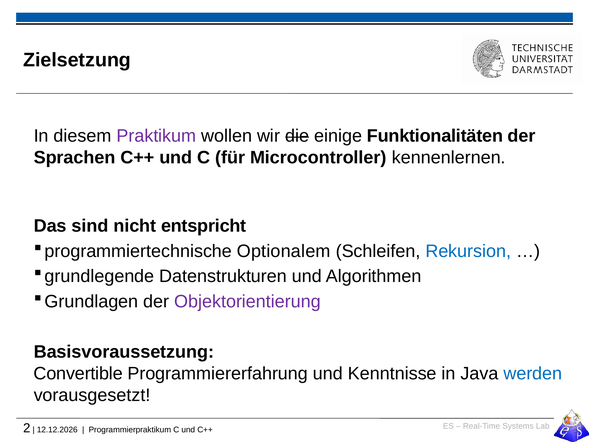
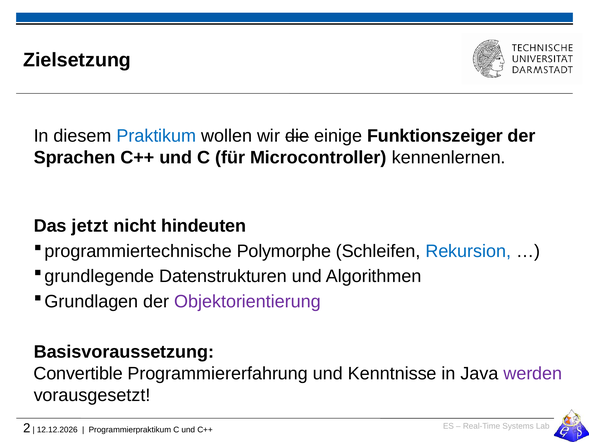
Praktikum colour: purple -> blue (156, 136)
Funktionalitäten: Funktionalitäten -> Funktionszeiger (435, 136)
sind: sind -> jetzt (90, 226)
entspricht: entspricht -> hindeuten (204, 226)
Optionalem: Optionalem -> Polymorphe (284, 251)
werden colour: blue -> purple (533, 373)
